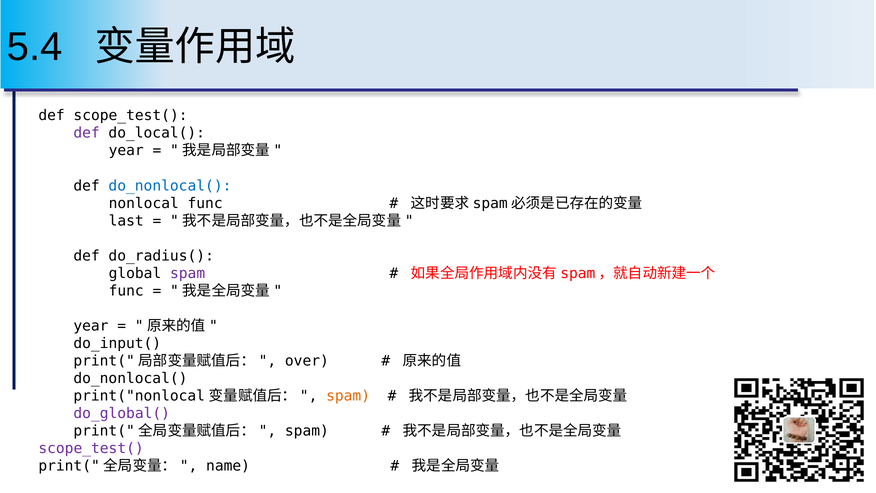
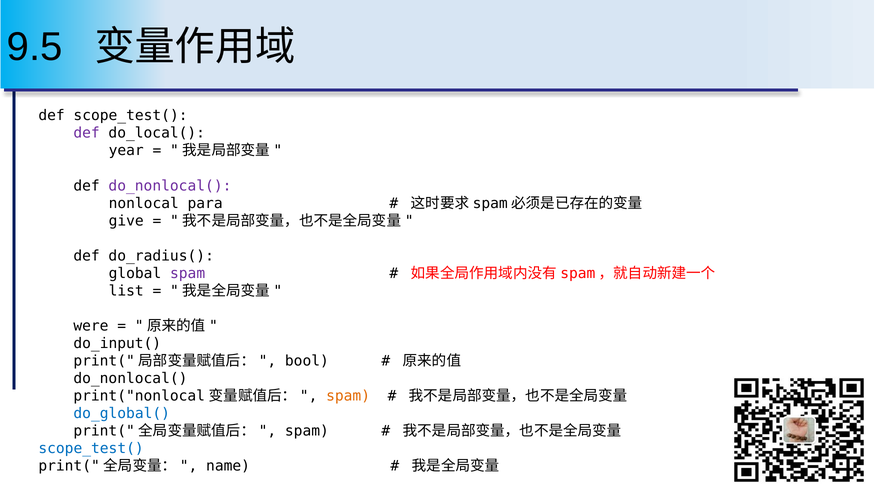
5.4: 5.4 -> 9.5 (35, 47)
do_nonlocal( colour: blue -> purple (170, 186)
nonlocal func: func -> para (205, 203)
last: last -> give (126, 221)
func: func -> list (126, 291)
year: year -> were (91, 326)
over: over -> bool (307, 361)
do_global( colour: purple -> blue (122, 413)
scope_test( colour: purple -> blue (91, 448)
